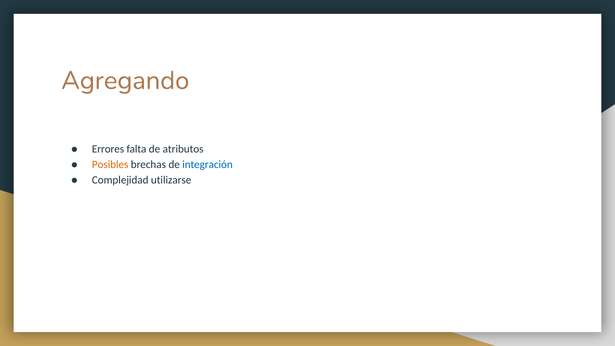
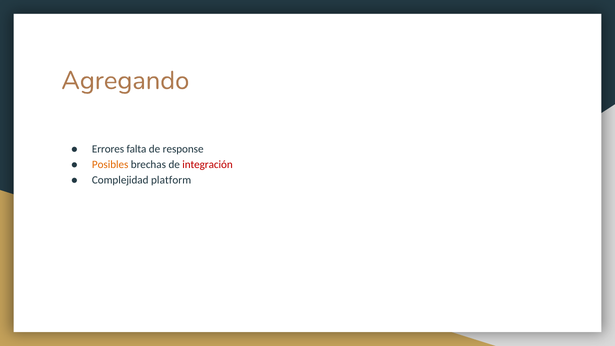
atributos: atributos -> response (183, 149)
integración colour: blue -> red (207, 164)
utilizarse: utilizarse -> platform (171, 180)
